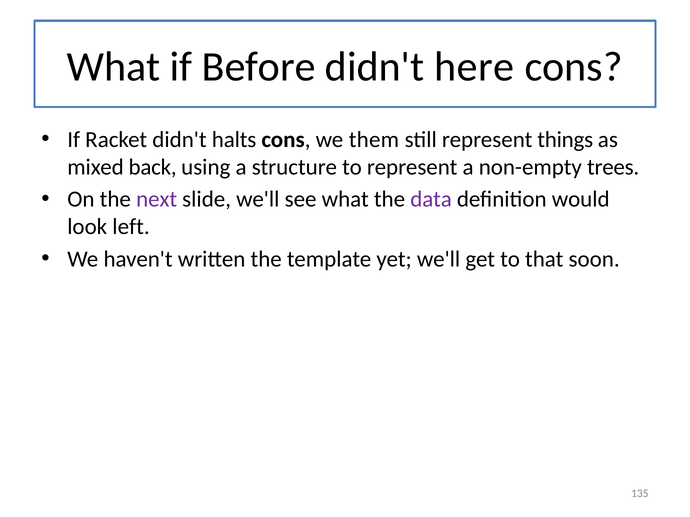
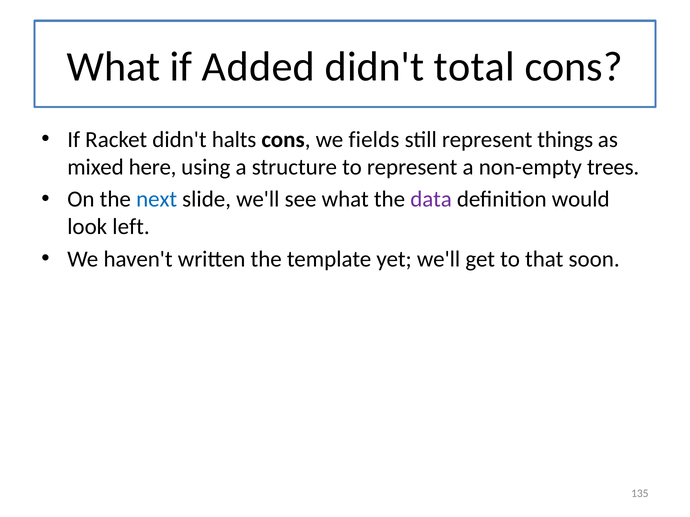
Before: Before -> Added (258, 67)
here: here -> total (474, 67)
them: them -> fields (374, 140)
back: back -> here (153, 167)
next colour: purple -> blue (157, 199)
